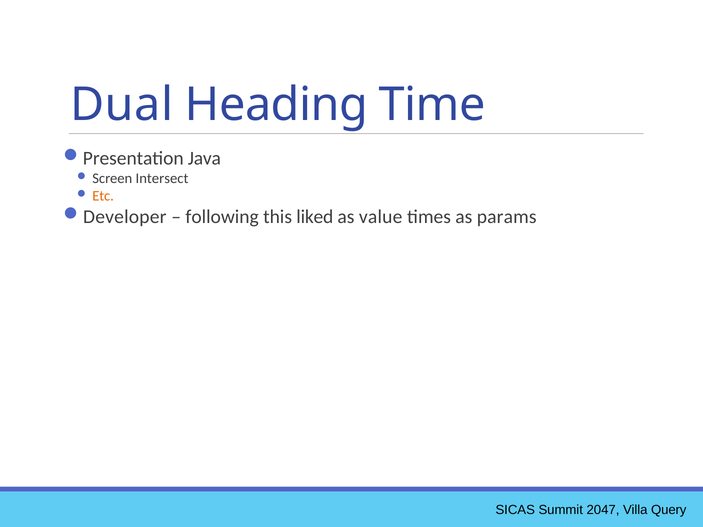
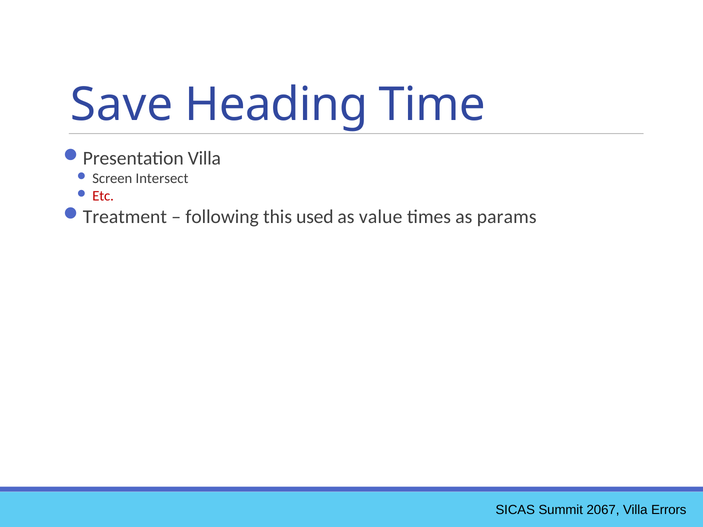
Dual: Dual -> Save (122, 105)
Presentation Java: Java -> Villa (204, 158)
Etc colour: orange -> red (103, 196)
Developer: Developer -> Treatment (125, 217)
liked: liked -> used (315, 217)
2047: 2047 -> 2067 (603, 510)
Query: Query -> Errors (669, 510)
